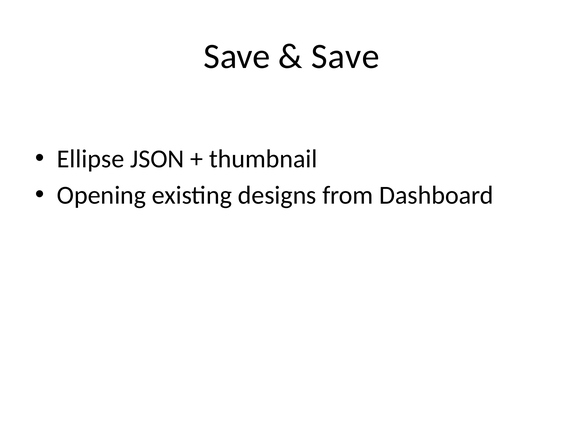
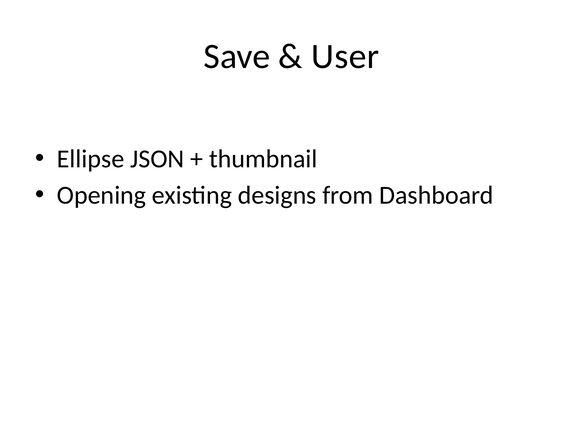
Save: Save -> User (345, 57)
